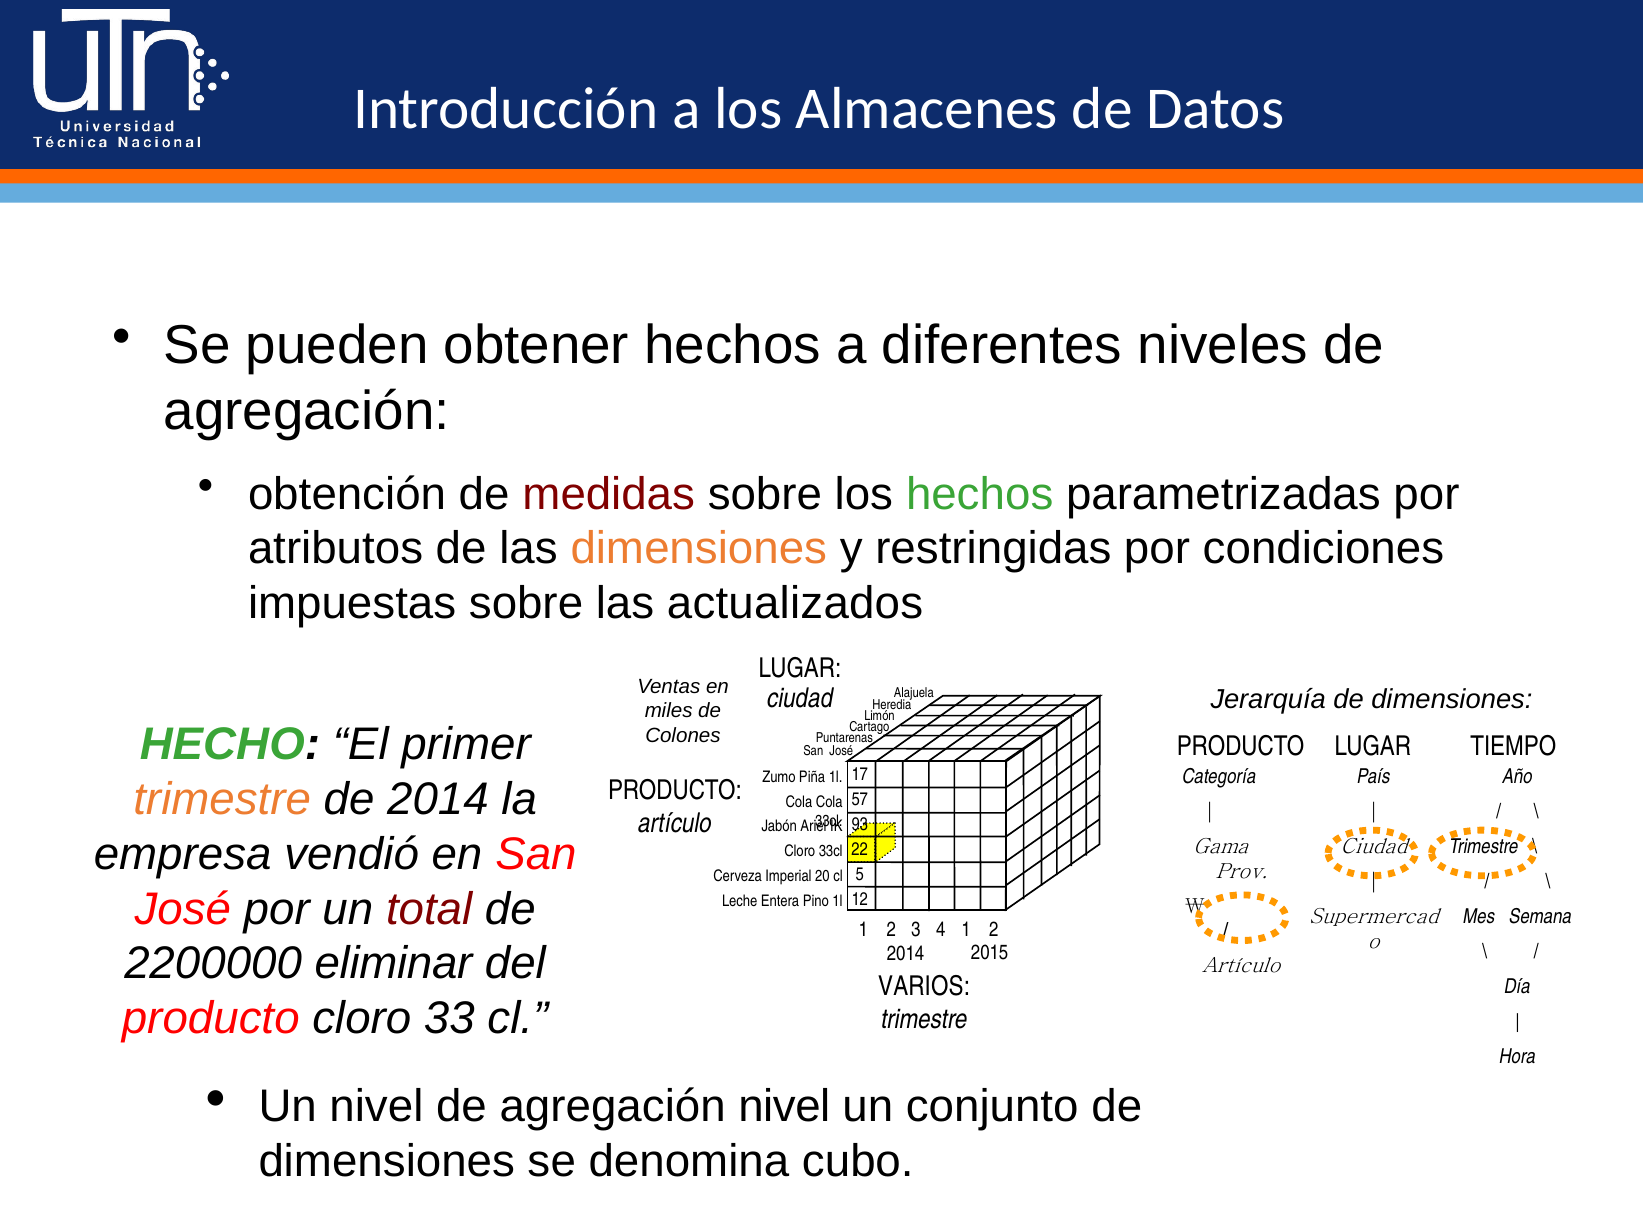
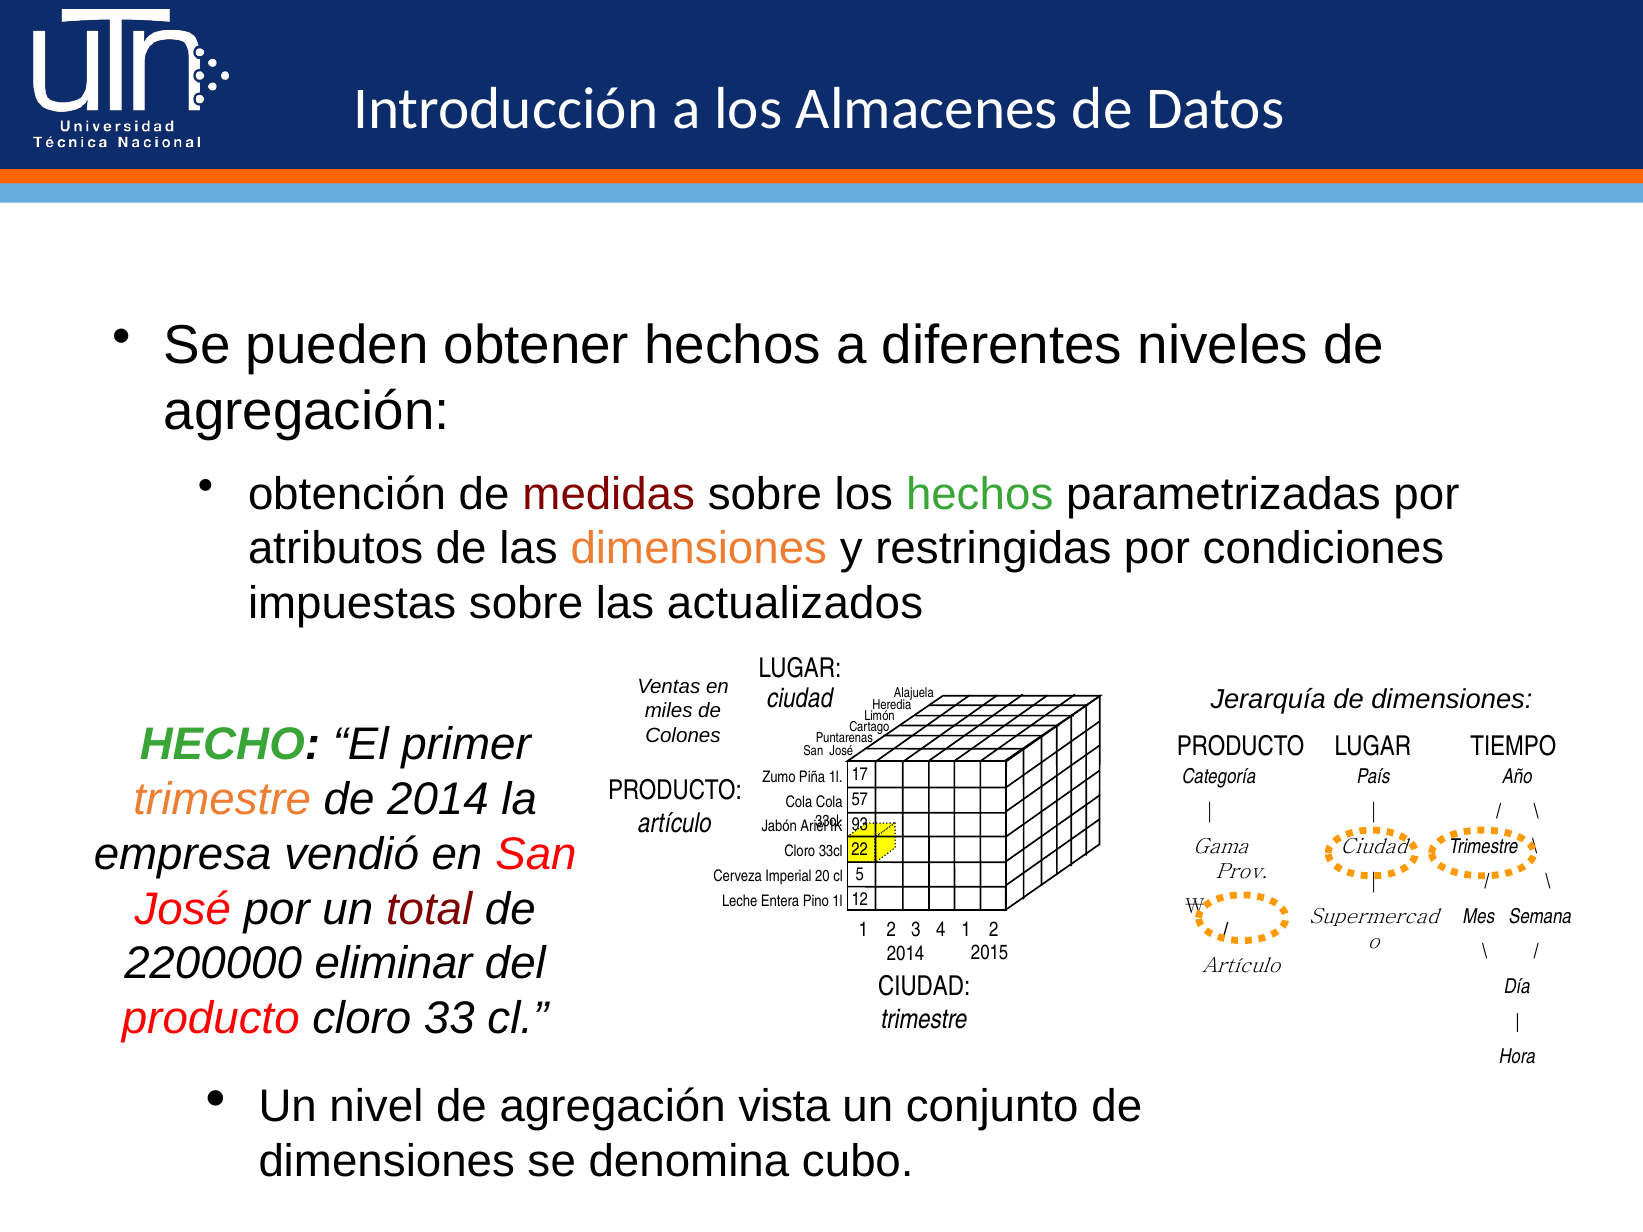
VARIOS: VARIOS -> CIUDAD (924, 987)
agregación nivel: nivel -> vista (784, 1107)
